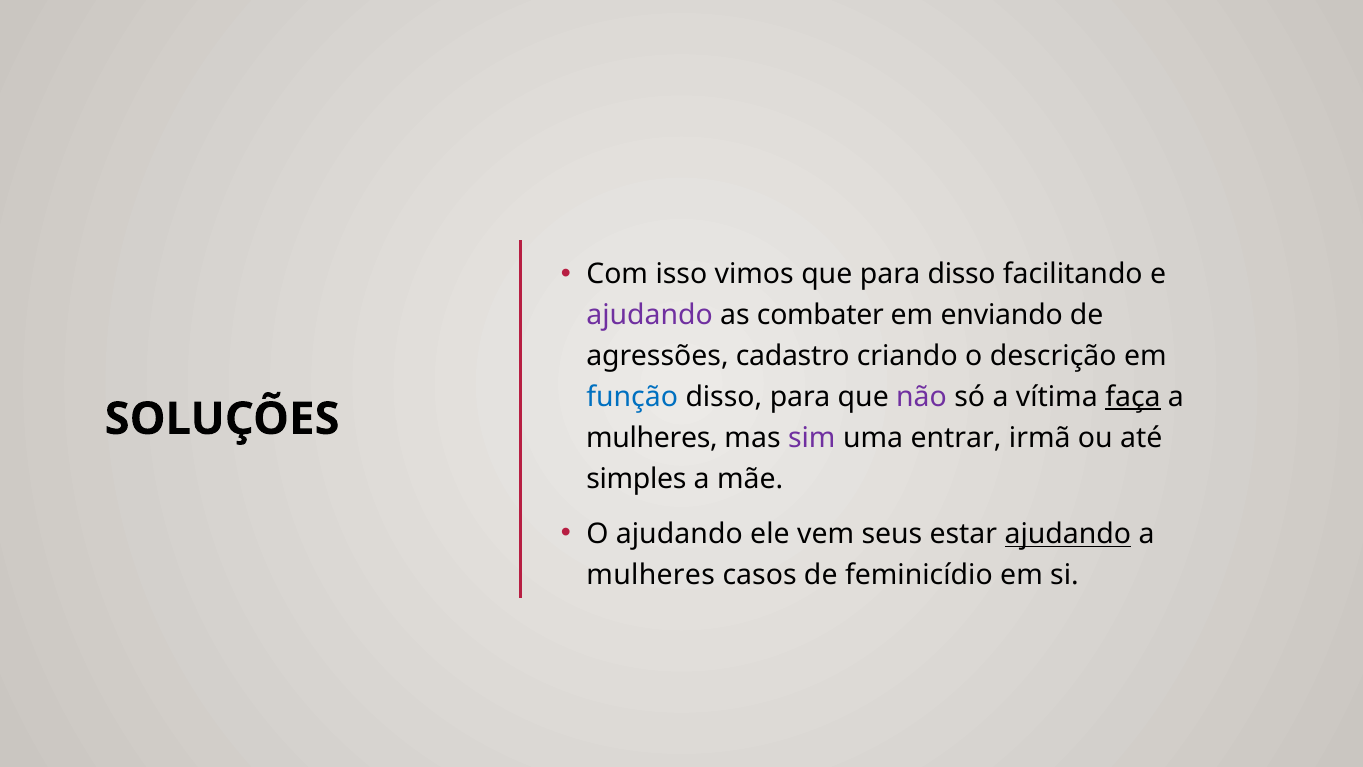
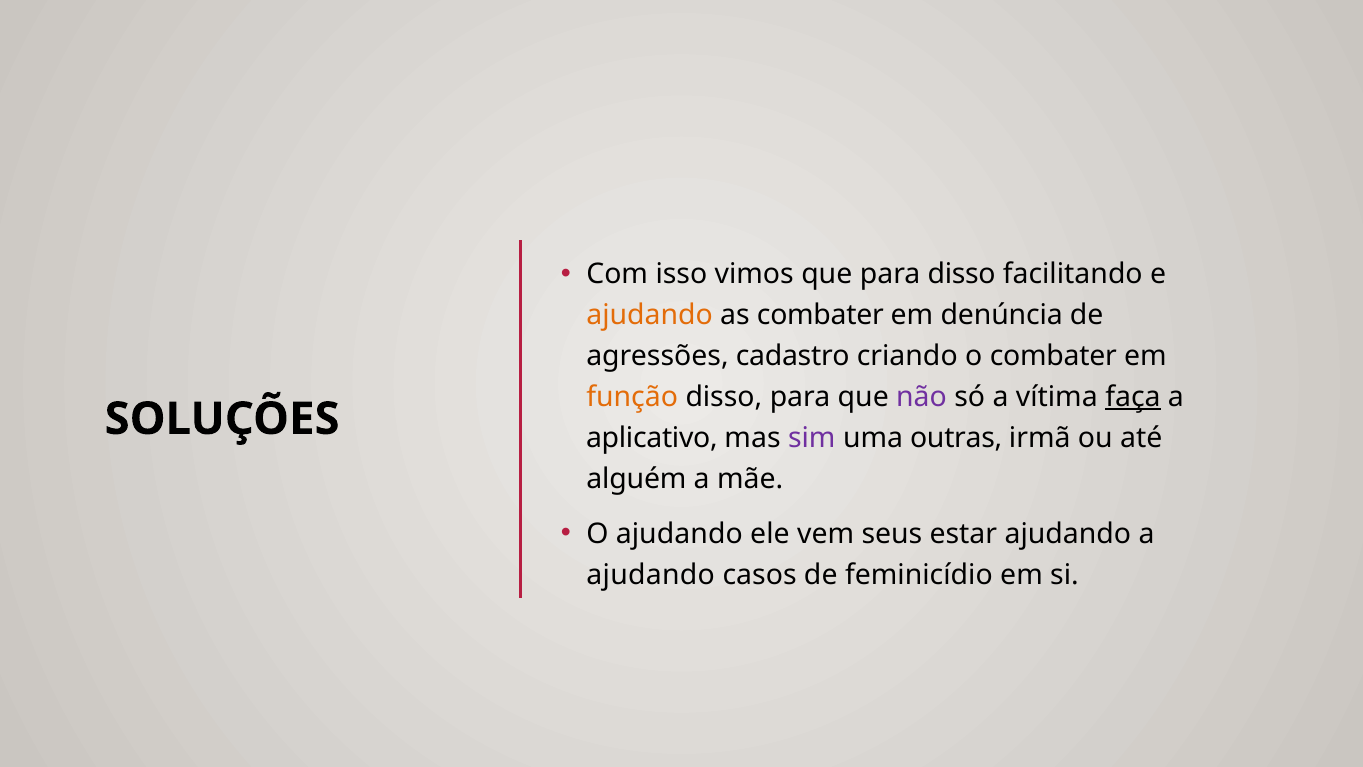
ajudando colour: purple -> orange (650, 315)
enviando: enviando -> denúncia (1002, 315)
o descrição: descrição -> combater (1053, 356)
função colour: blue -> orange (632, 397)
mulheres: mulheres -> aplicativo (652, 438)
entrar: entrar -> outras (956, 438)
simples: simples -> alguém (636, 479)
ajudando underline: present -> none (1068, 534)
mulheres: mulheres -> ajudando (651, 575)
